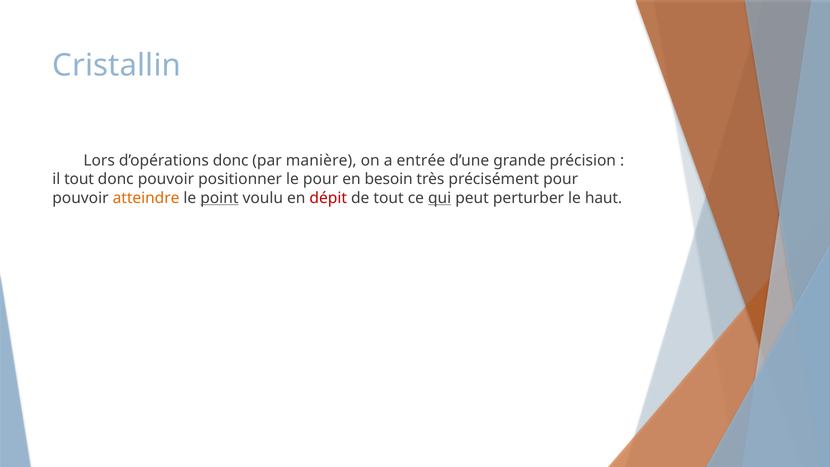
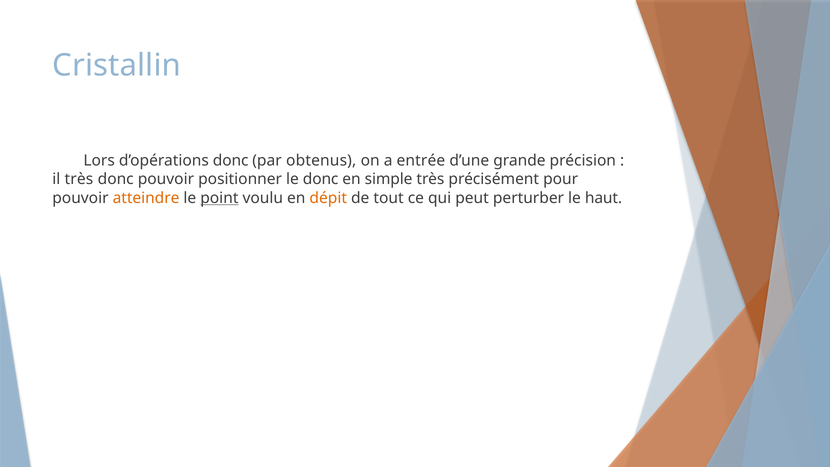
manière: manière -> obtenus (321, 161)
il tout: tout -> très (79, 179)
le pour: pour -> donc (321, 179)
besoin: besoin -> simple (389, 179)
dépit colour: red -> orange (328, 198)
qui underline: present -> none (440, 198)
